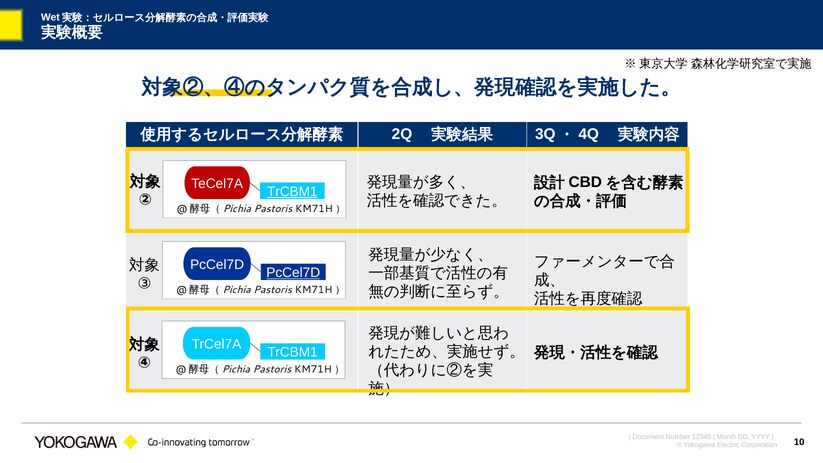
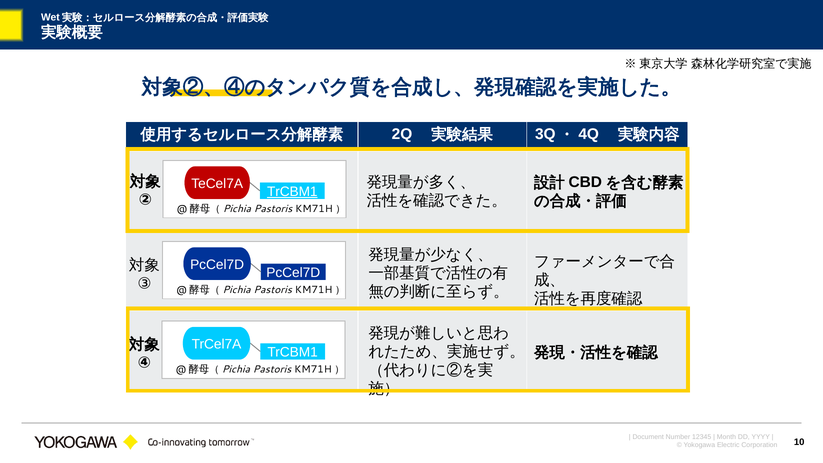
PcCel7D underline: present -> none (293, 273)
